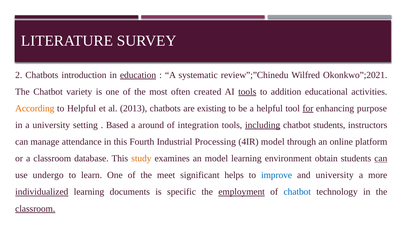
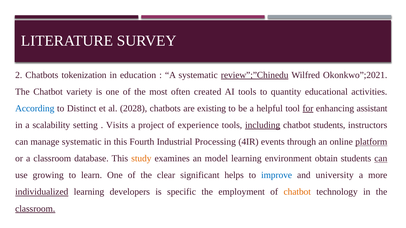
introduction: introduction -> tokenization (84, 75)
education underline: present -> none (138, 75)
review”;”Chinedu underline: none -> present (255, 75)
tools underline: present -> none (247, 92)
addition: addition -> quantity (286, 92)
According colour: orange -> blue (35, 109)
to Helpful: Helpful -> Distinct (82, 109)
2013: 2013 -> 2028 (134, 109)
purpose: purpose -> assistant (372, 109)
a university: university -> scalability (51, 125)
Based: Based -> Visits (117, 125)
around: around -> project (151, 125)
integration: integration -> experience (198, 125)
manage attendance: attendance -> systematic (82, 142)
4IR model: model -> events (273, 142)
platform underline: none -> present (371, 142)
undergo: undergo -> growing (48, 176)
meet: meet -> clear (166, 176)
documents: documents -> developers (130, 192)
employment underline: present -> none (242, 192)
chatbot colour: blue -> orange (297, 192)
